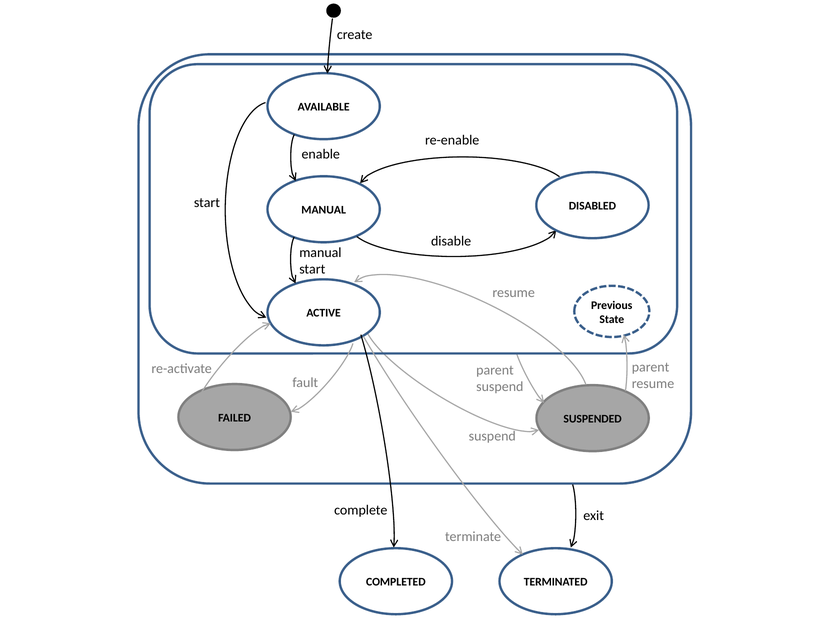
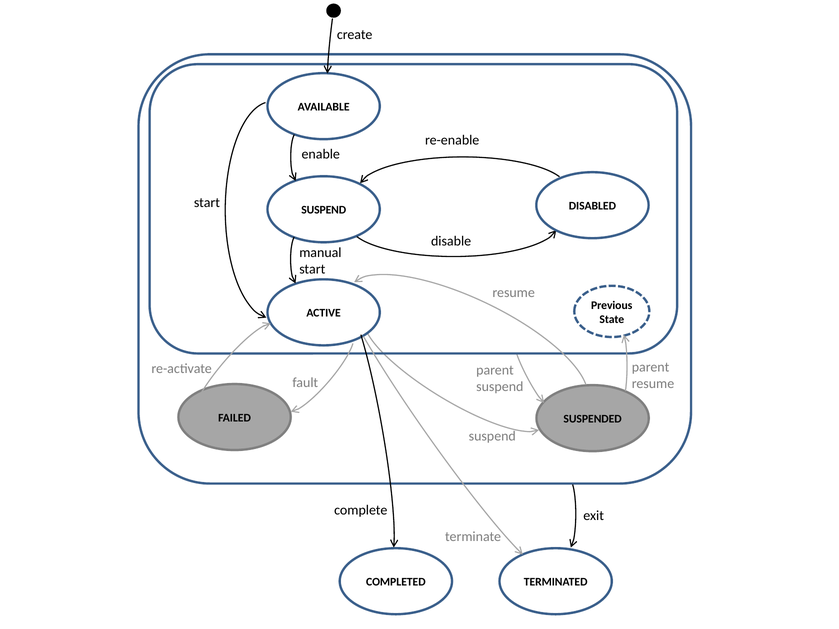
MANUAL: MANUAL -> SUSPEND (324, 210)
